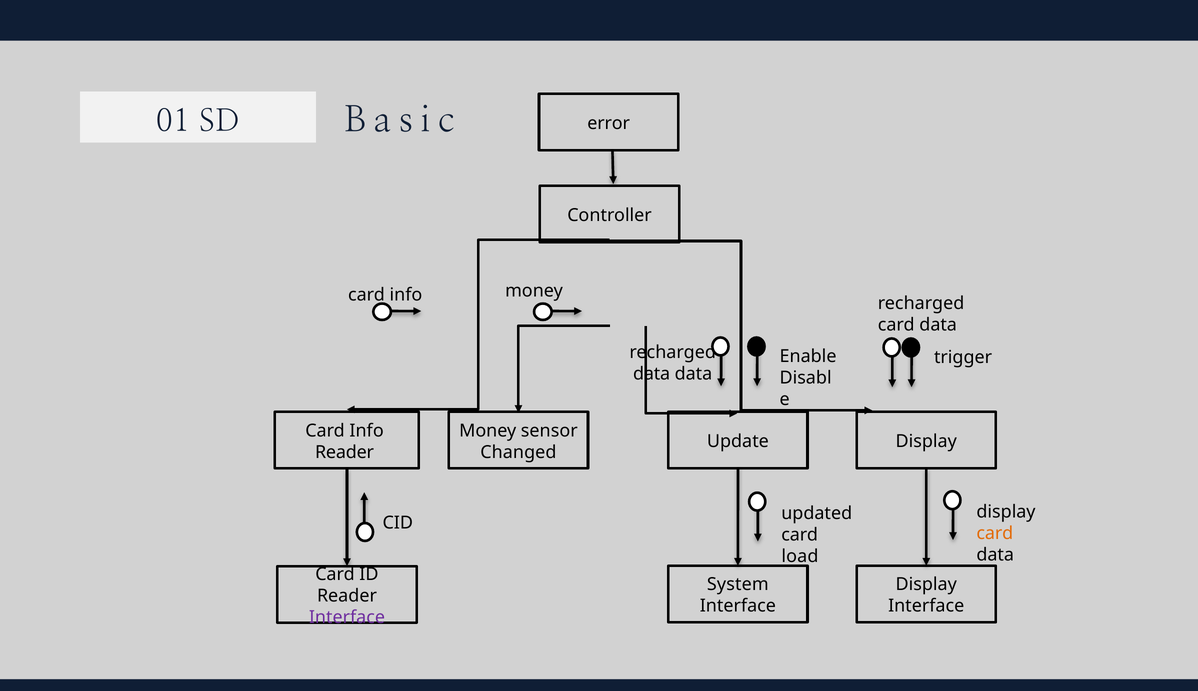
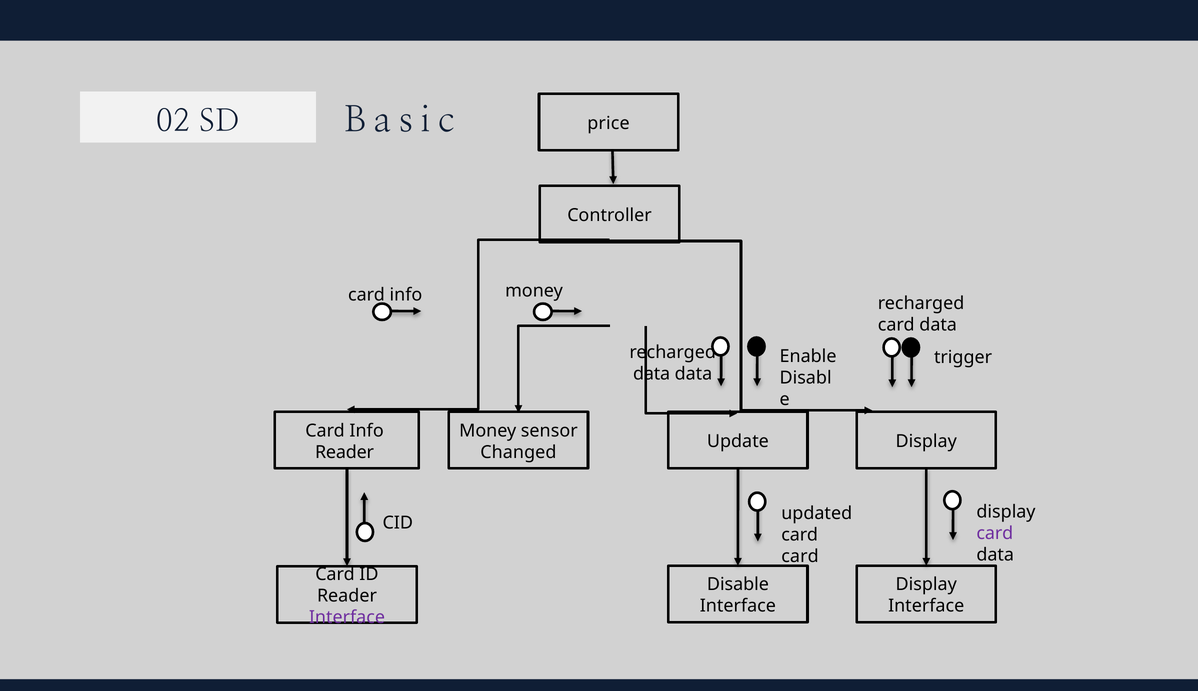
1: 1 -> 2 (181, 121)
error: error -> price (608, 123)
card colour: orange -> purple (995, 534)
load: load -> card (800, 557)
System: System -> Disable (738, 585)
